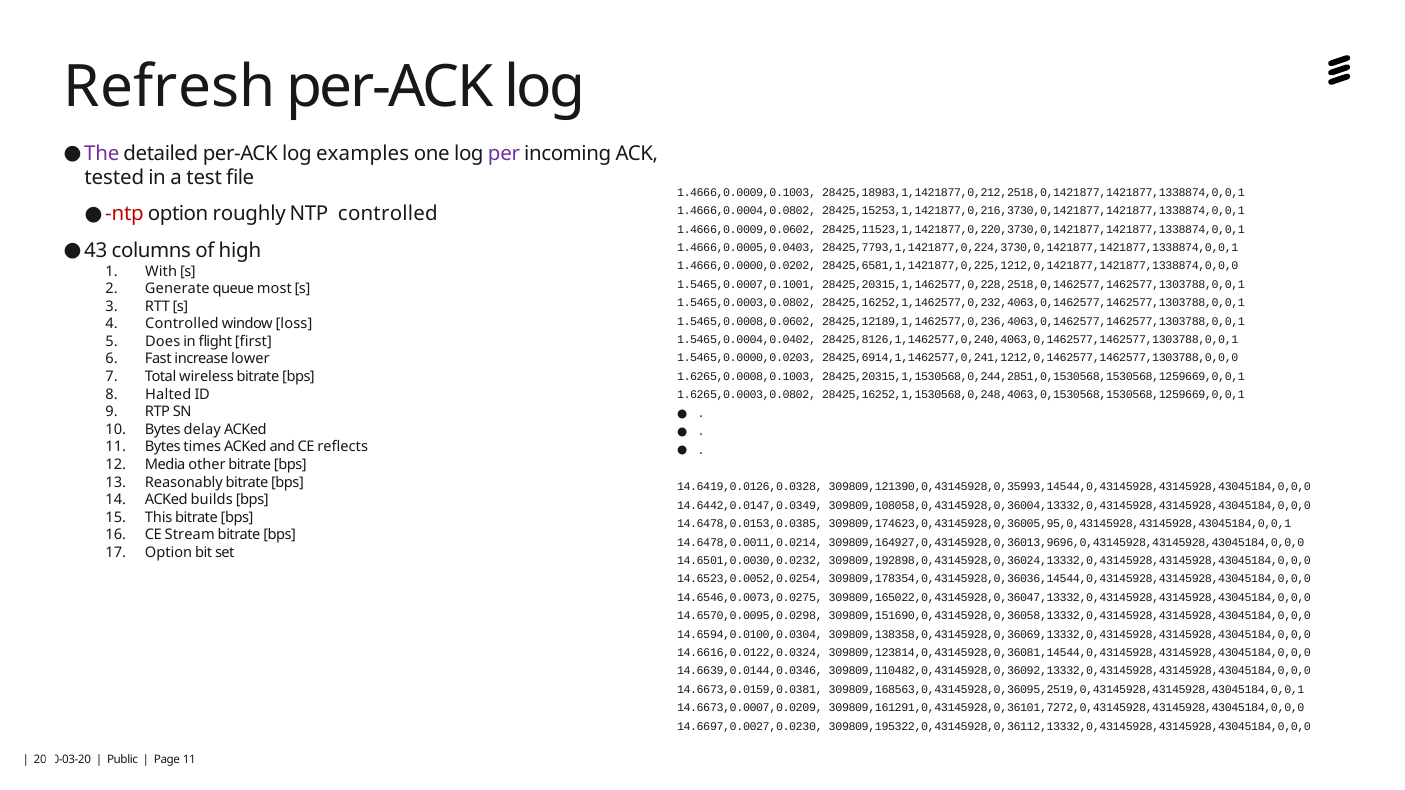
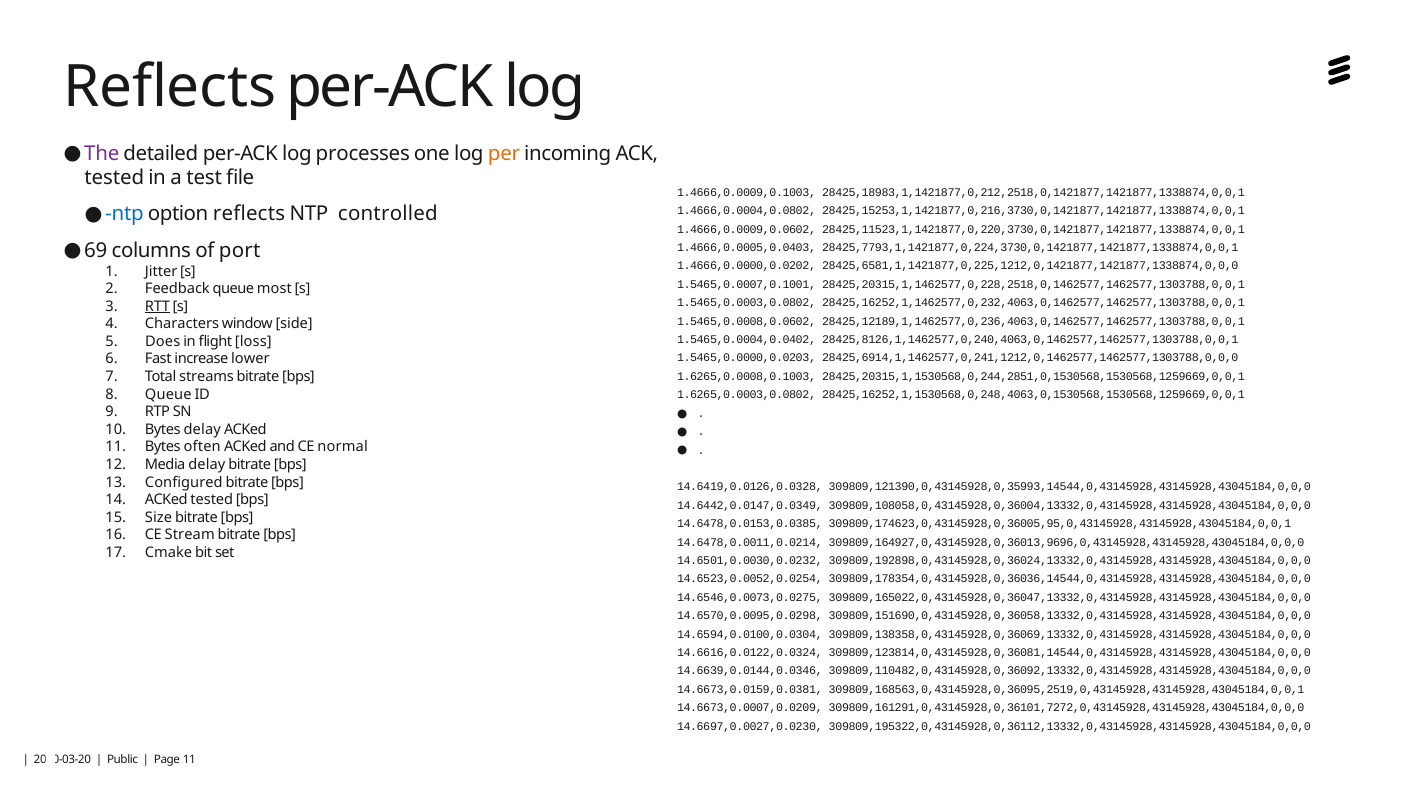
Refresh: Refresh -> Reflects (170, 87)
examples: examples -> processes (363, 153)
per colour: purple -> orange (504, 153)
ntp colour: red -> blue (125, 214)
option roughly: roughly -> reflects (249, 214)
43: 43 -> 69 (96, 251)
high: high -> port (240, 251)
With: With -> Jitter (161, 271)
Generate: Generate -> Feedback (177, 289)
RTT underline: none -> present (157, 306)
Controlled: Controlled -> Characters (182, 324)
loss: loss -> side (294, 324)
first: first -> loss (253, 342)
wireless: wireless -> streams (207, 377)
Halted: Halted -> Queue (168, 394)
times: times -> often (202, 447)
reflects: reflects -> normal (343, 447)
Media other: other -> delay (207, 465)
Reasonably: Reasonably -> Configured (184, 482)
ACKed builds: builds -> tested (212, 500)
This: This -> Size (159, 518)
Option: Option -> Cmake (169, 553)
